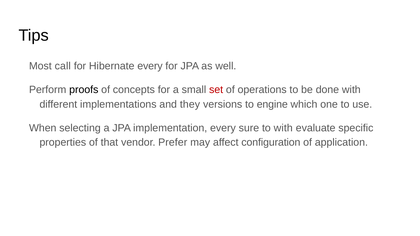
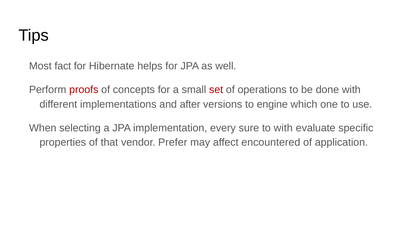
call: call -> fact (63, 66)
Hibernate every: every -> helps (150, 66)
proofs colour: black -> red (84, 90)
they: they -> after (190, 104)
configuration: configuration -> encountered (271, 143)
